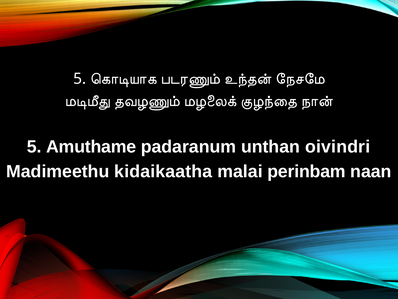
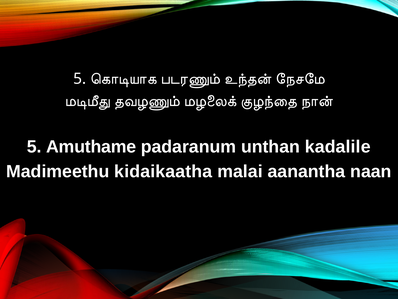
oivindri: oivindri -> kadalile (338, 147)
perinbam: perinbam -> aanantha (306, 171)
